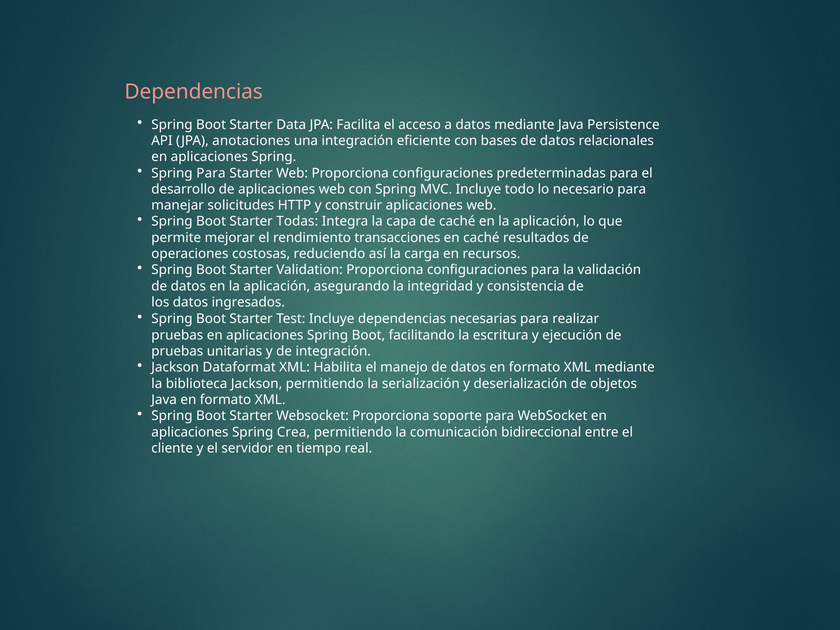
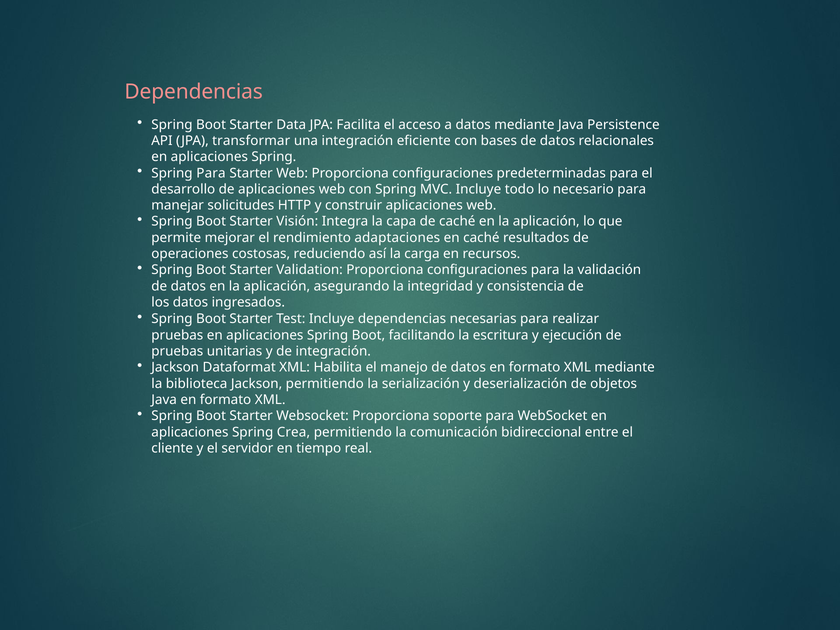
anotaciones: anotaciones -> transformar (251, 141)
Todas: Todas -> Visión (297, 222)
transacciones: transacciones -> adaptaciones (397, 238)
